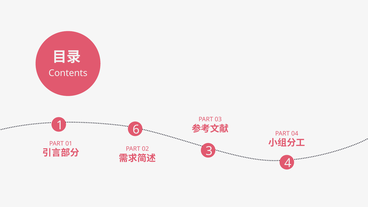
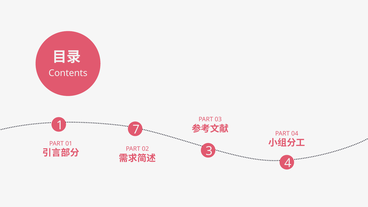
6: 6 -> 7 (136, 130)
